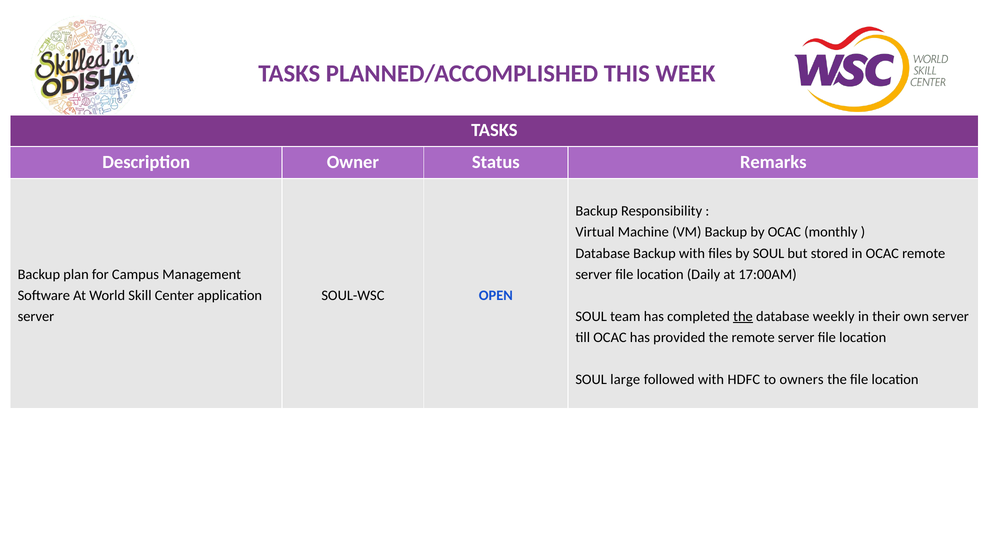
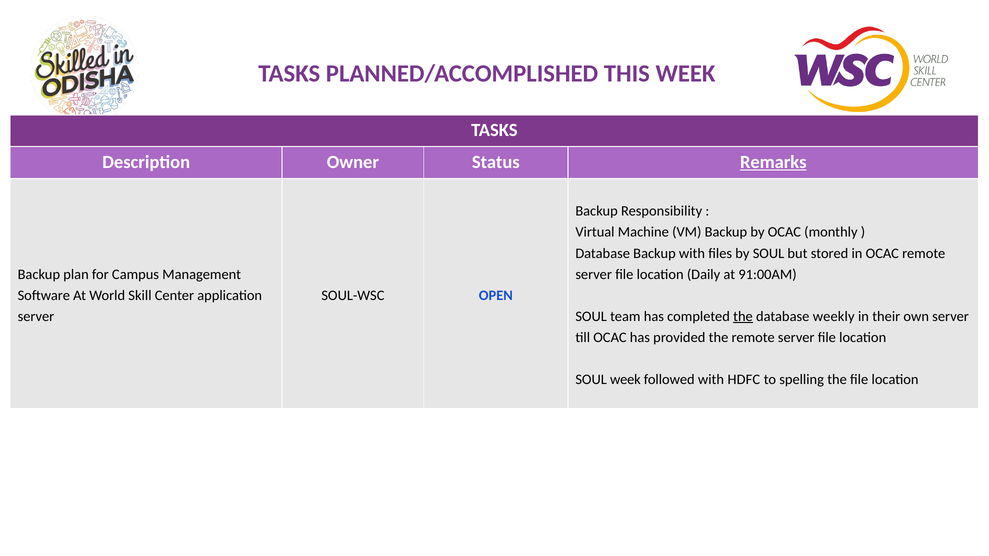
Remarks underline: none -> present (773, 162)
17:00AM: 17:00AM -> 91:00AM (768, 274)
SOUL large: large -> week (625, 380)
owners: owners -> spelling (802, 380)
